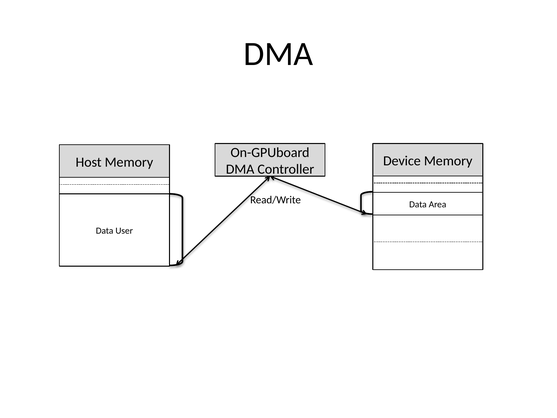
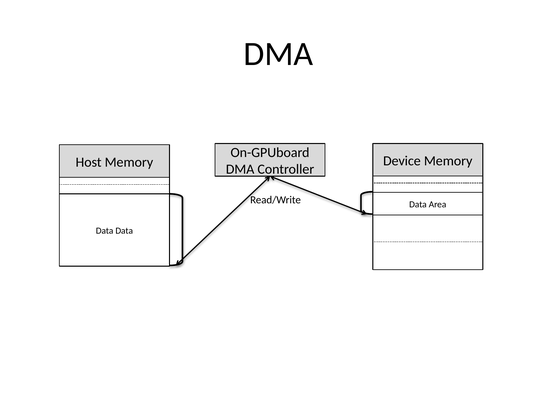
Data User: User -> Data (124, 231)
